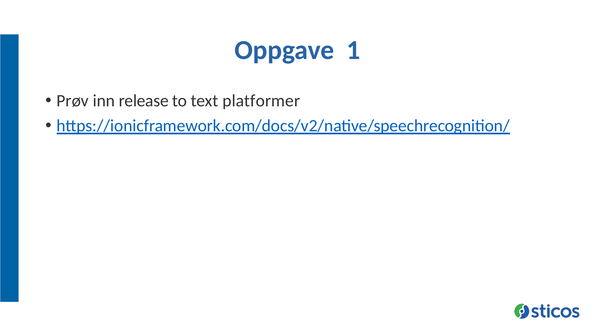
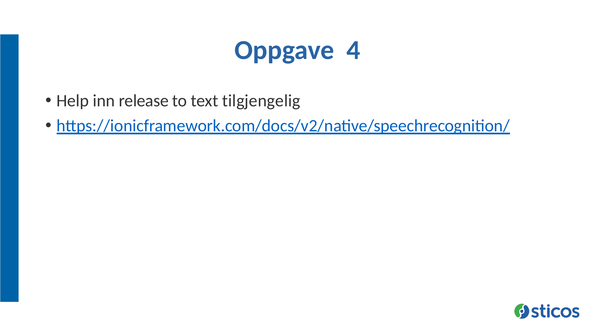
1: 1 -> 4 (353, 50)
Prøv: Prøv -> Help (73, 101)
platformer: platformer -> tilgjengelig (261, 101)
